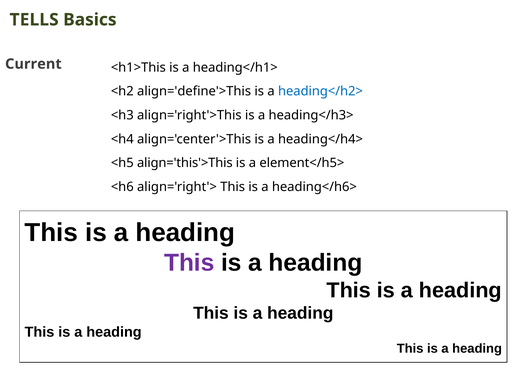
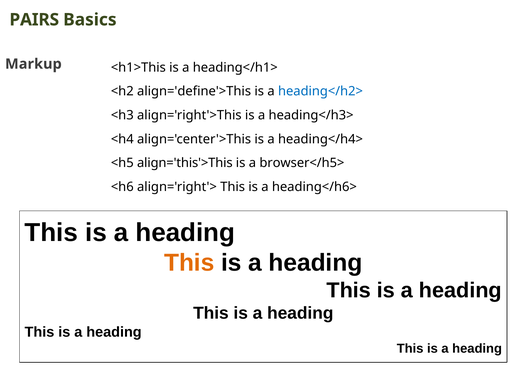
TELLS: TELLS -> PAIRS (34, 20)
Current: Current -> Markup (33, 64)
element</h5>: element</h5> -> browser</h5> (302, 163)
This colour: purple -> orange (189, 263)
